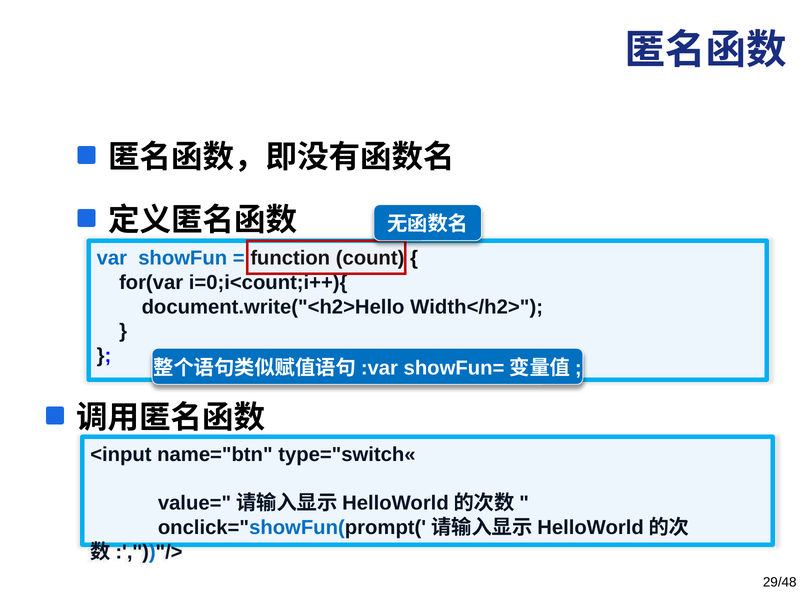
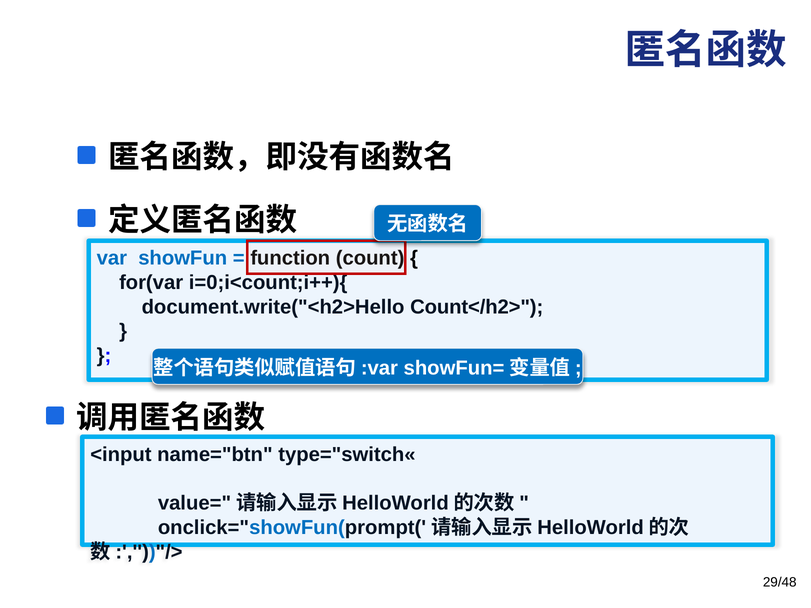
Width</h2>: Width</h2> -> Count</h2> (477, 307)
